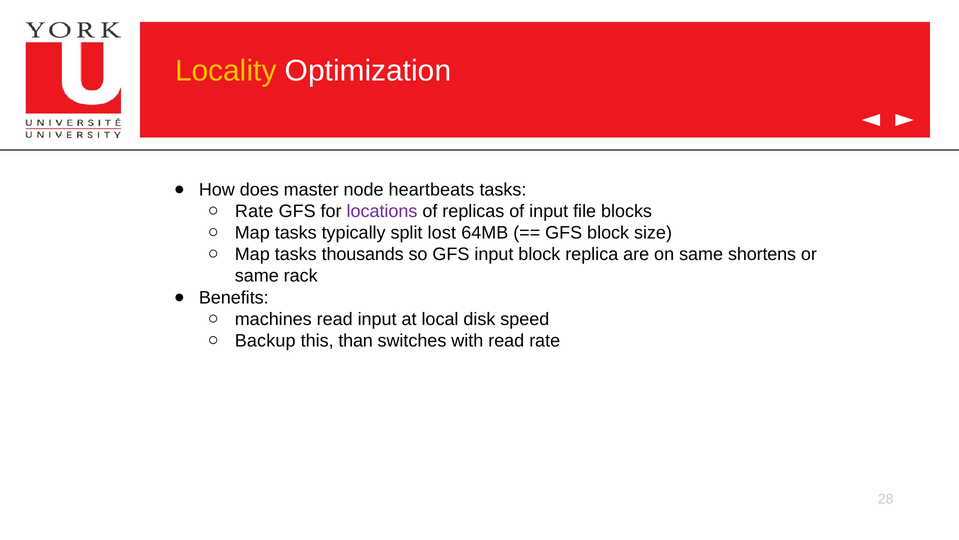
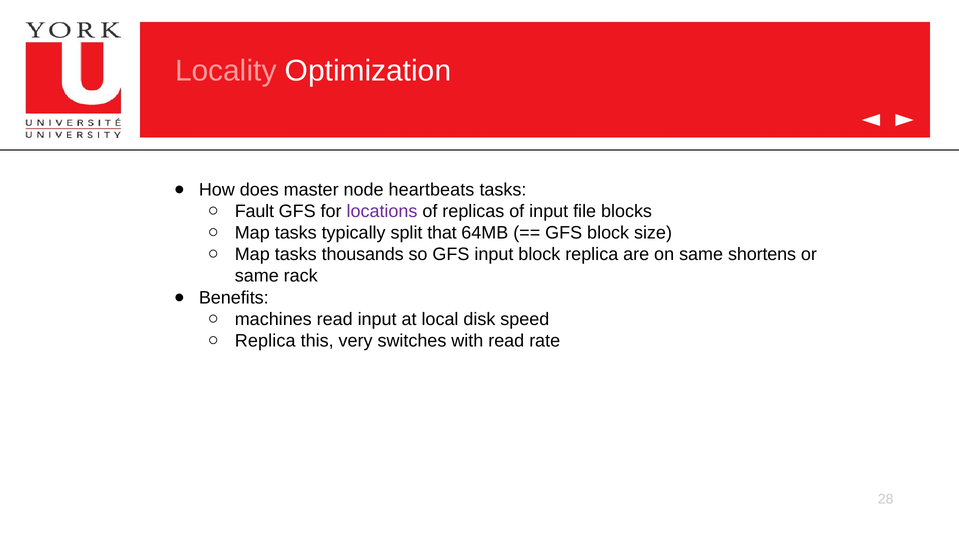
Locality colour: yellow -> pink (226, 71)
Rate: Rate -> Fault (254, 211)
lost: lost -> that (442, 233)
Backup: Backup -> Replica (265, 340)
than: than -> very (356, 340)
